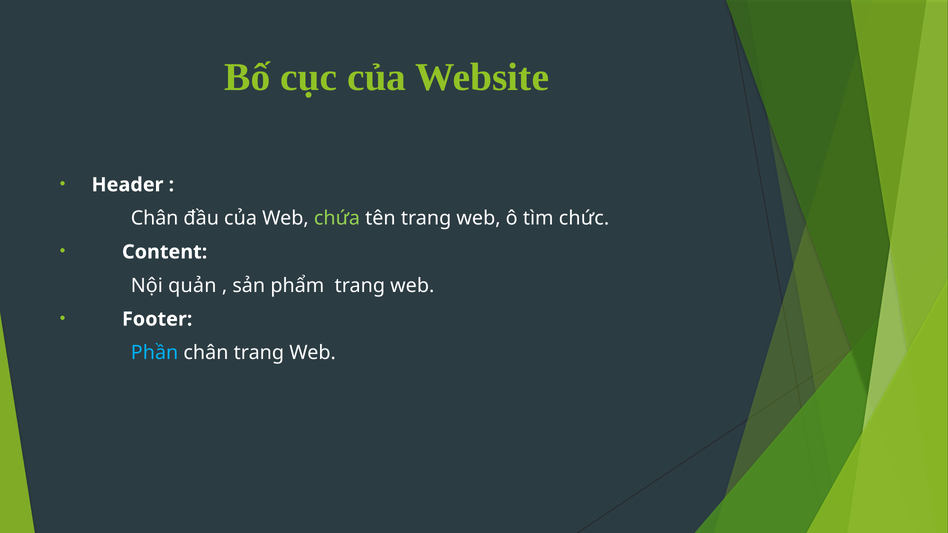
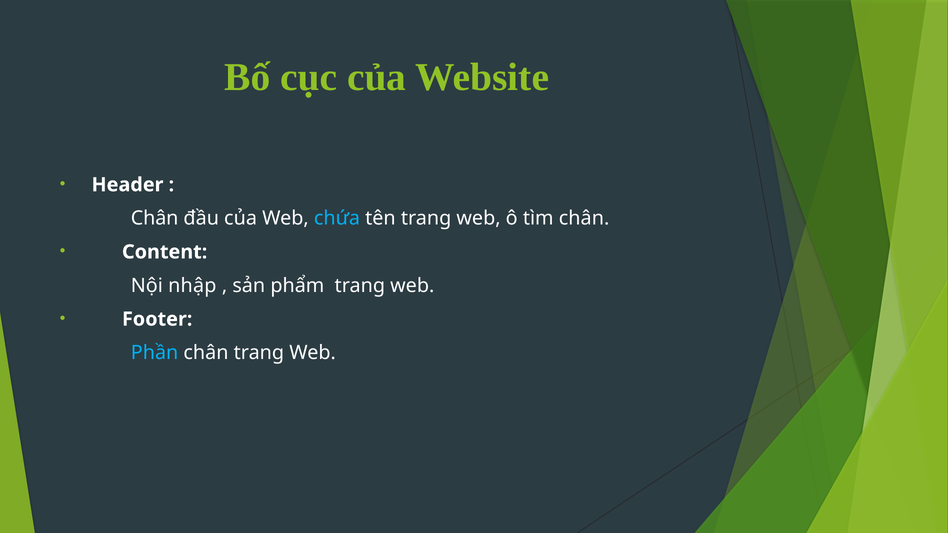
chứa colour: light green -> light blue (337, 218)
tìm chức: chức -> chân (584, 218)
quản: quản -> nhập (192, 286)
